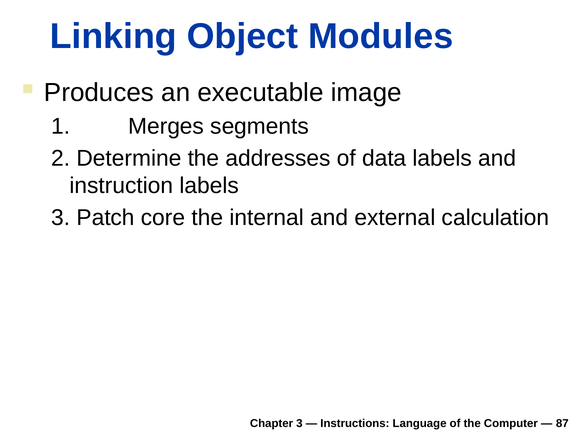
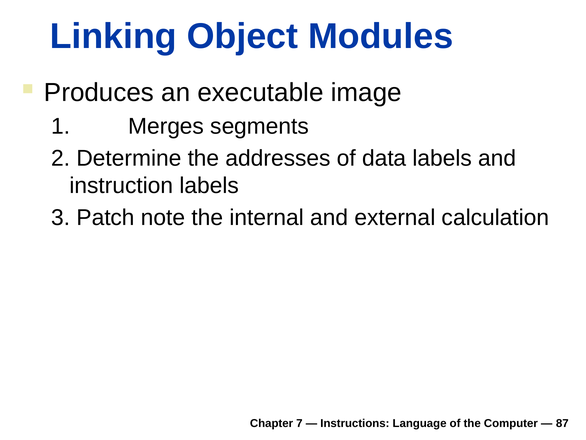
core: core -> note (163, 217)
Chapter 3: 3 -> 7 (299, 423)
